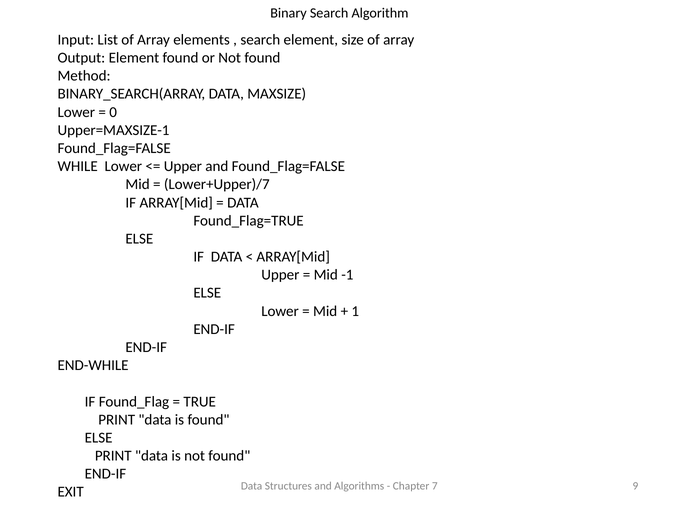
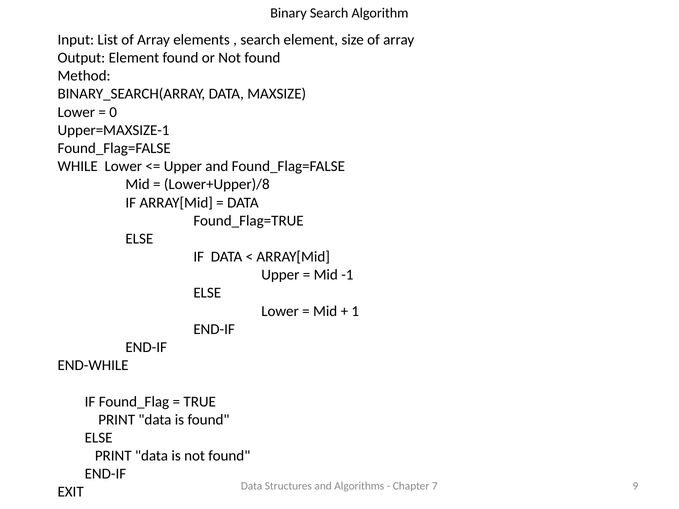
Lower+Upper)/7: Lower+Upper)/7 -> Lower+Upper)/8 (217, 185)
